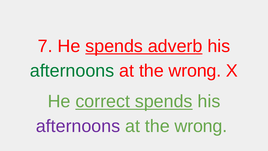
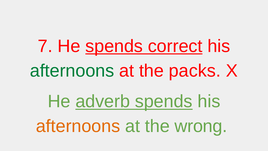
adverb: adverb -> correct (175, 46)
wrong: wrong -> packs (195, 71)
correct: correct -> adverb (103, 101)
afternoons colour: purple -> orange (78, 126)
